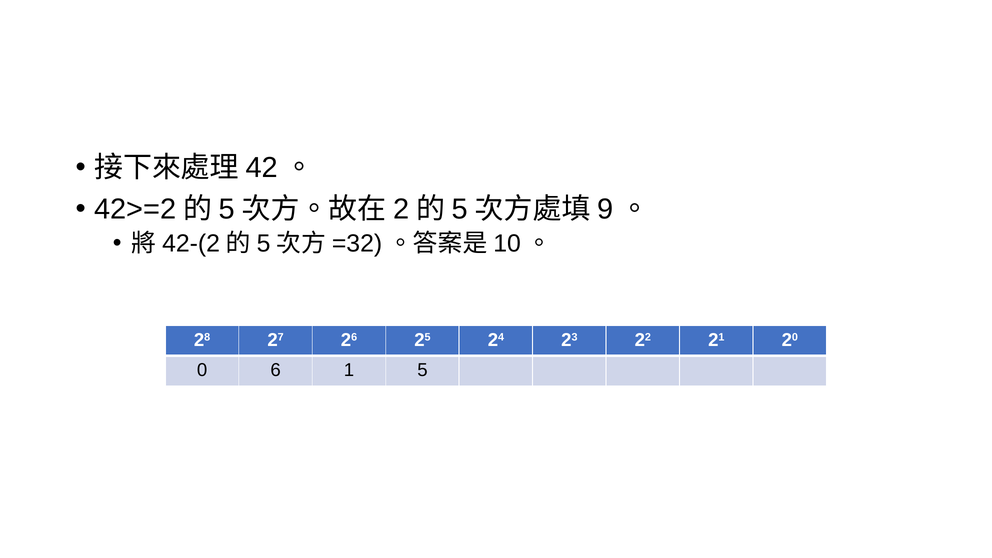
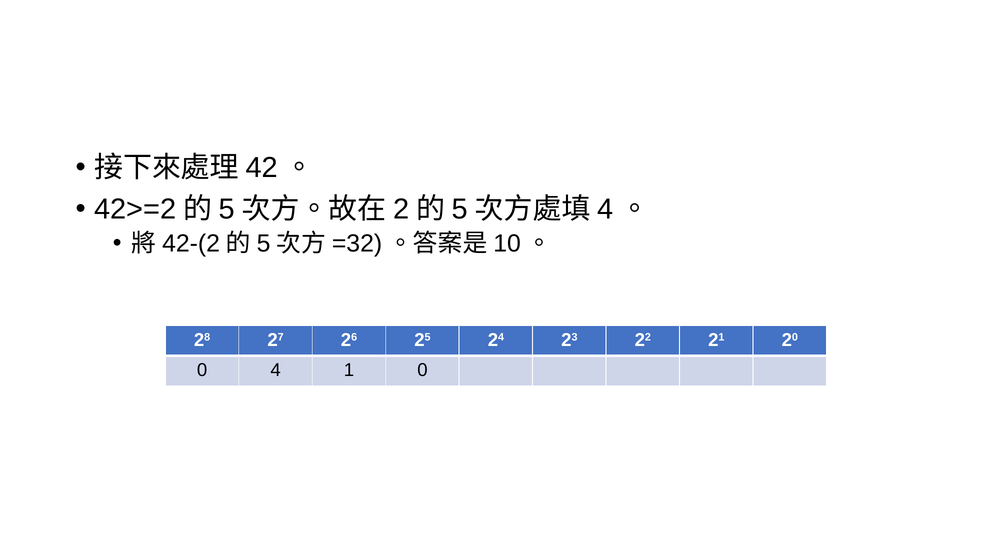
9: 9 -> 4 (605, 209)
0 6: 6 -> 4 (276, 370)
1 5: 5 -> 0 (422, 370)
